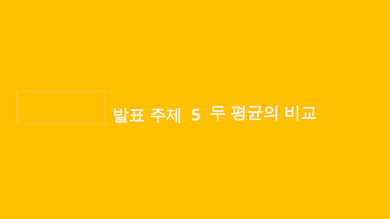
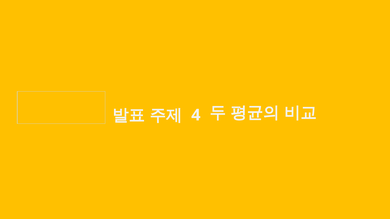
5: 5 -> 4 (196, 115)
